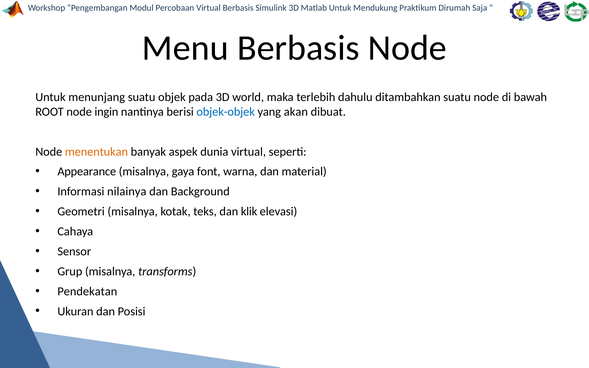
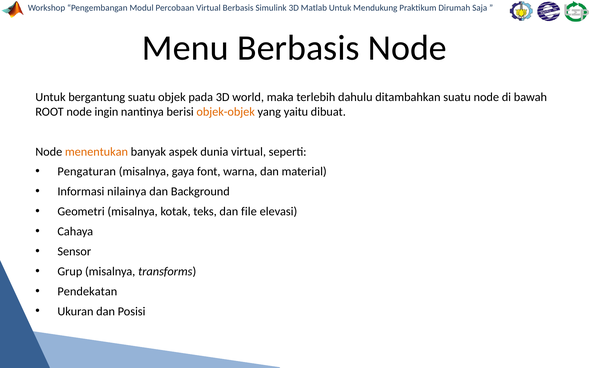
menunjang: menunjang -> bergantung (97, 97)
objek-objek colour: blue -> orange (226, 112)
akan: akan -> yaitu (296, 112)
Appearance: Appearance -> Pengaturan (87, 172)
klik: klik -> file (249, 212)
